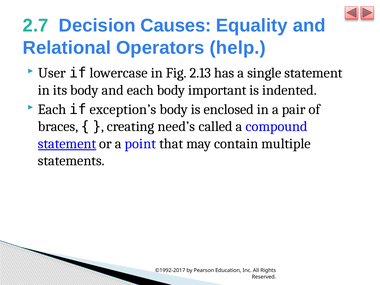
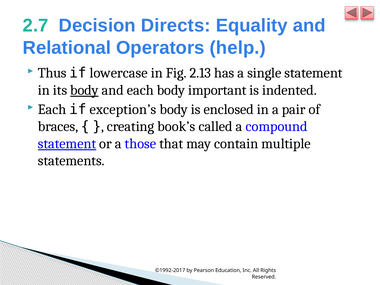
Causes: Causes -> Directs (176, 26)
User: User -> Thus (52, 73)
body underline: none -> present (84, 90)
need’s: need’s -> book’s (176, 126)
point: point -> those (140, 144)
